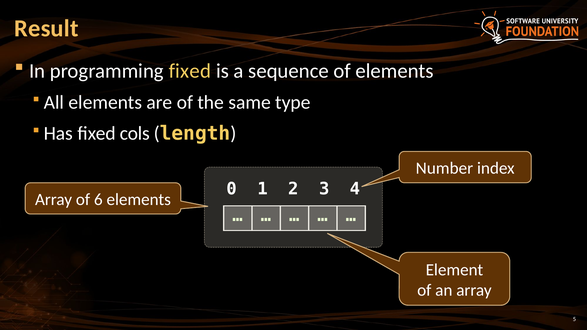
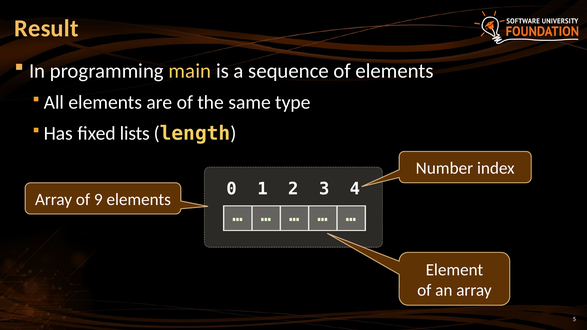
programming fixed: fixed -> main (190, 71)
cols: cols -> lists (135, 133)
6: 6 -> 9 (98, 200)
